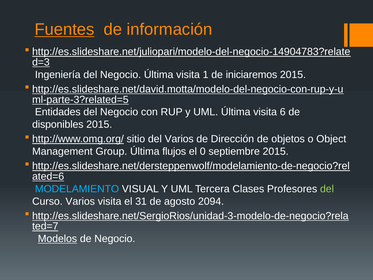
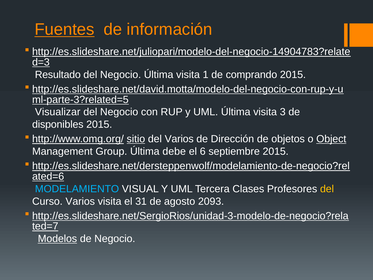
Ingeniería: Ingeniería -> Resultado (58, 75)
iniciaremos: iniciaremos -> comprando (251, 75)
Entidades: Entidades -> Visualizar (58, 112)
6: 6 -> 3 (283, 112)
sitio underline: none -> present (136, 139)
Object underline: none -> present (331, 139)
flujos: flujos -> debe (174, 151)
0: 0 -> 6 (203, 151)
del colour: light green -> yellow (327, 189)
2094: 2094 -> 2093 (211, 201)
